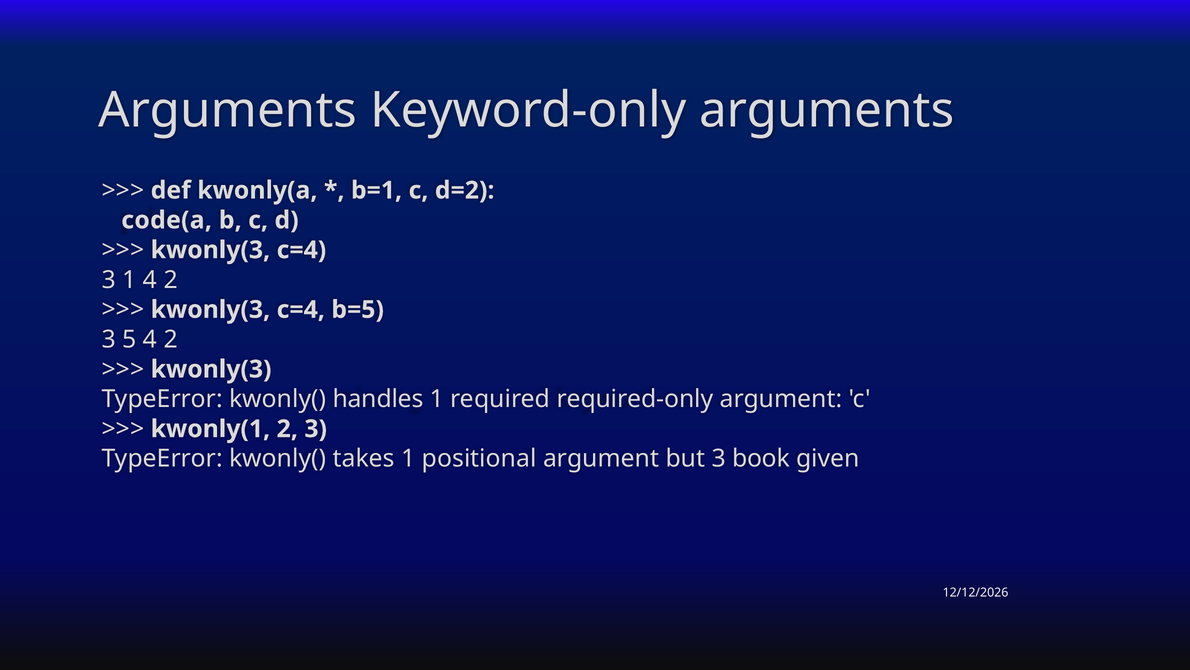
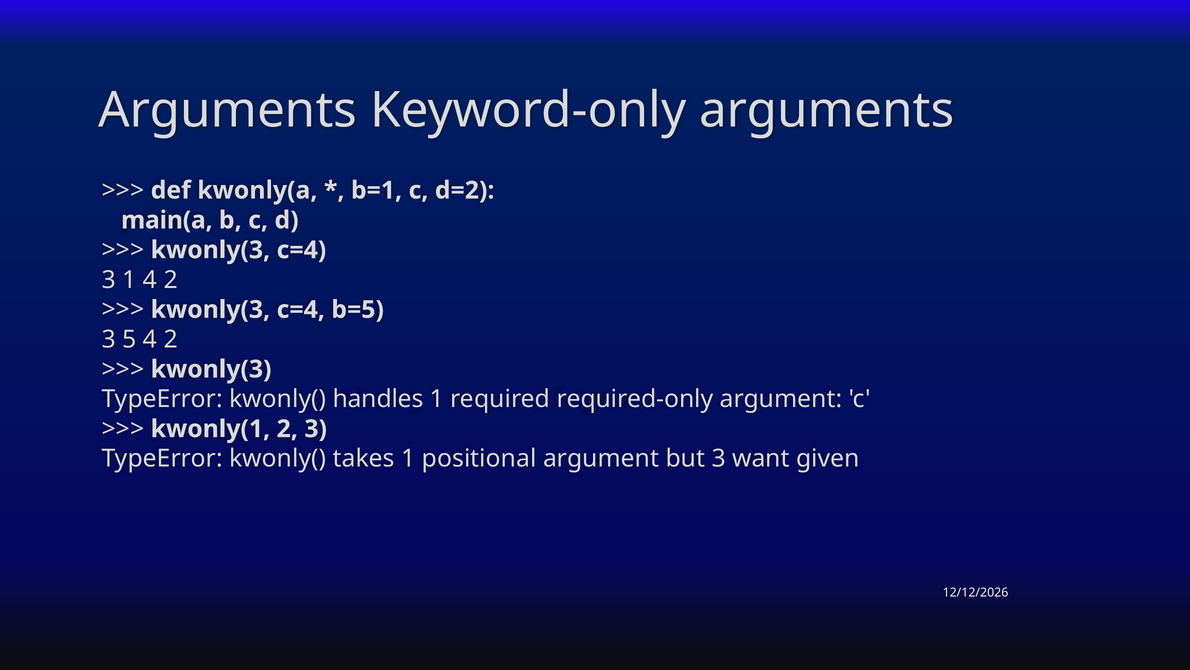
code(a: code(a -> main(a (167, 220)
book: book -> want (761, 458)
